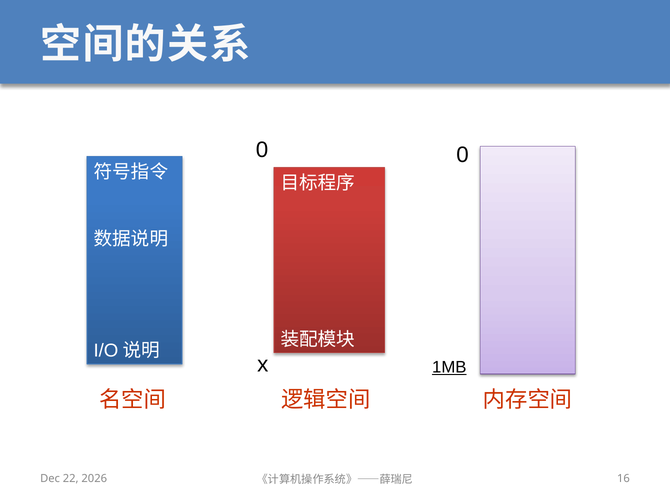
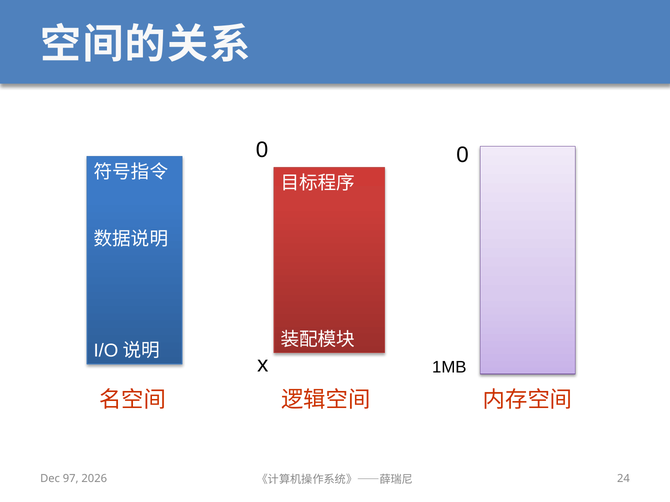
1MB underline: present -> none (449, 368)
22: 22 -> 97 (71, 479)
16: 16 -> 24 (623, 479)
